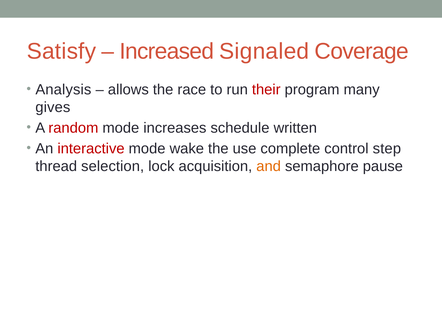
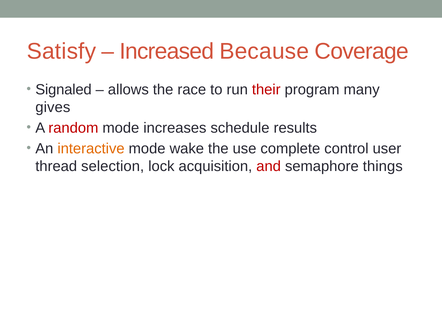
Signaled: Signaled -> Because (264, 51)
Analysis: Analysis -> Signaled (64, 89)
written: written -> results (295, 128)
interactive colour: red -> orange (91, 148)
step: step -> user (387, 148)
and colour: orange -> red (269, 166)
pause: pause -> things (383, 166)
